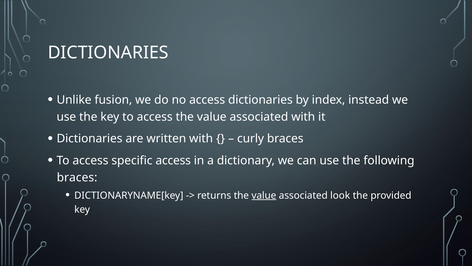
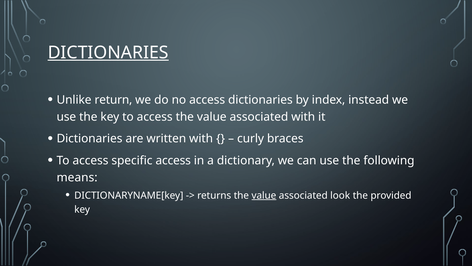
DICTIONARIES underline: none -> present (108, 52)
fusion: fusion -> return (113, 100)
braces: braces -> means (77, 177)
